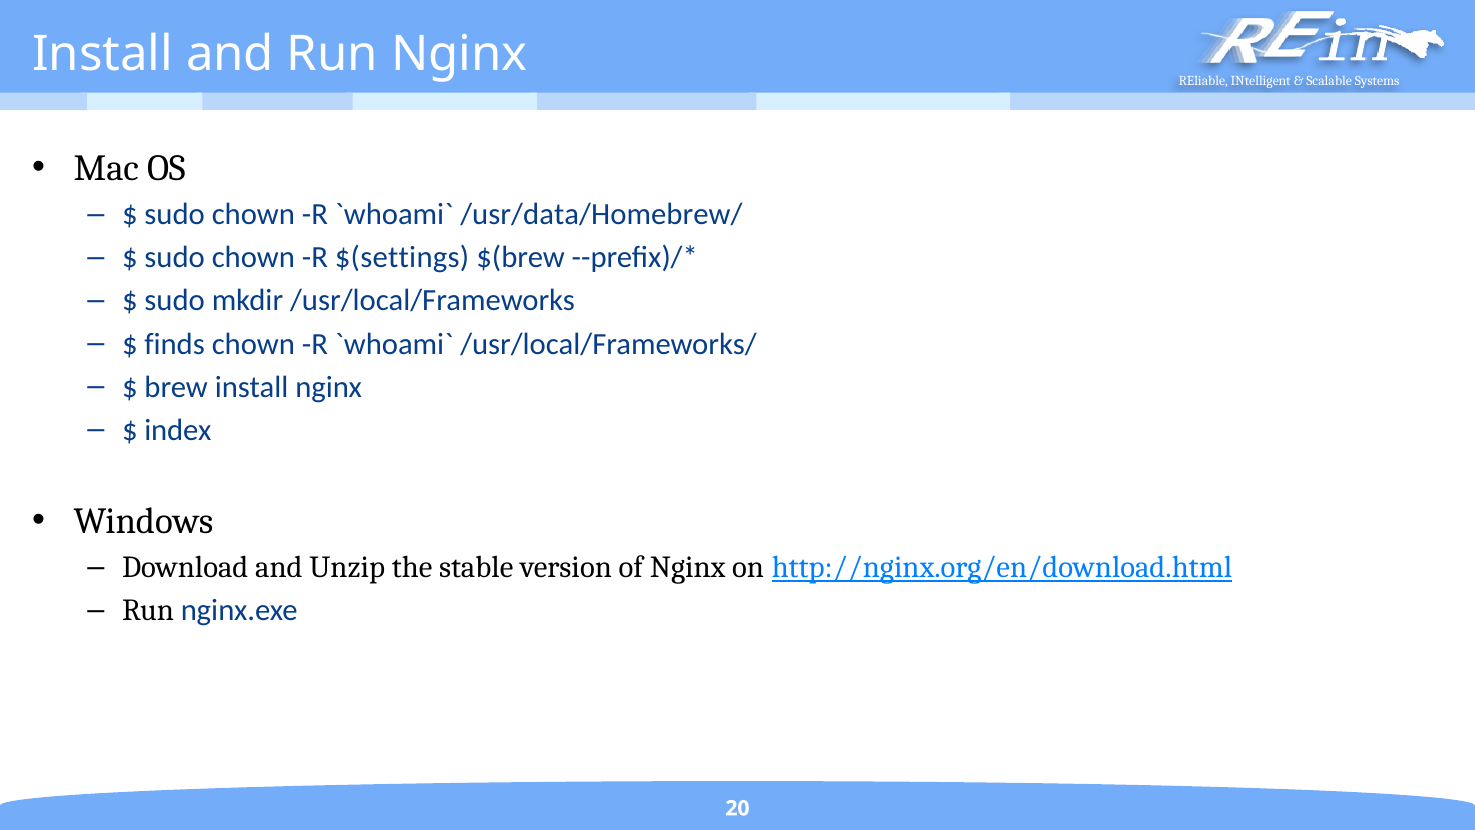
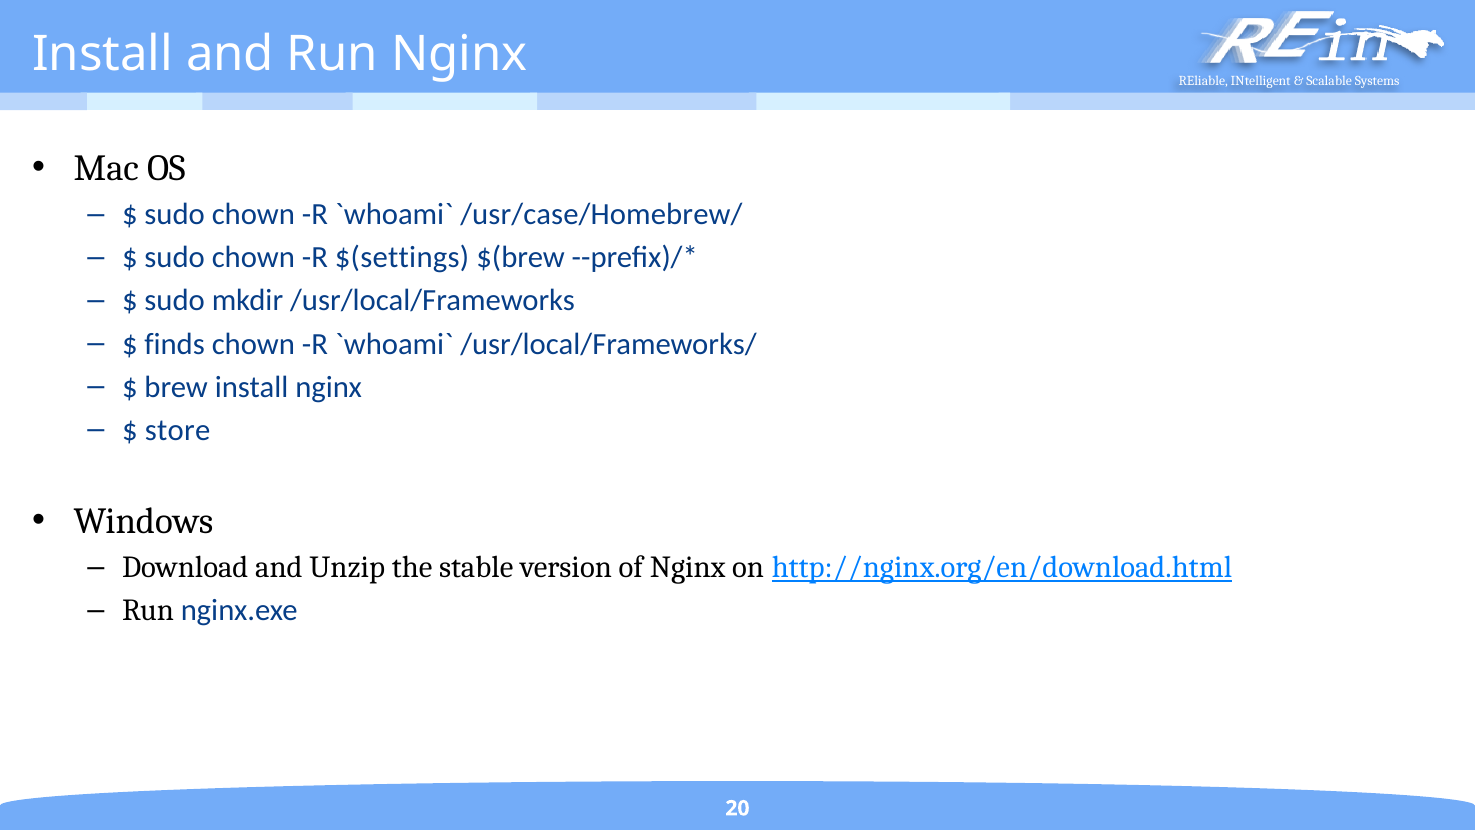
/usr/data/Homebrew/: /usr/data/Homebrew/ -> /usr/case/Homebrew/ (601, 215)
index: index -> store (178, 430)
